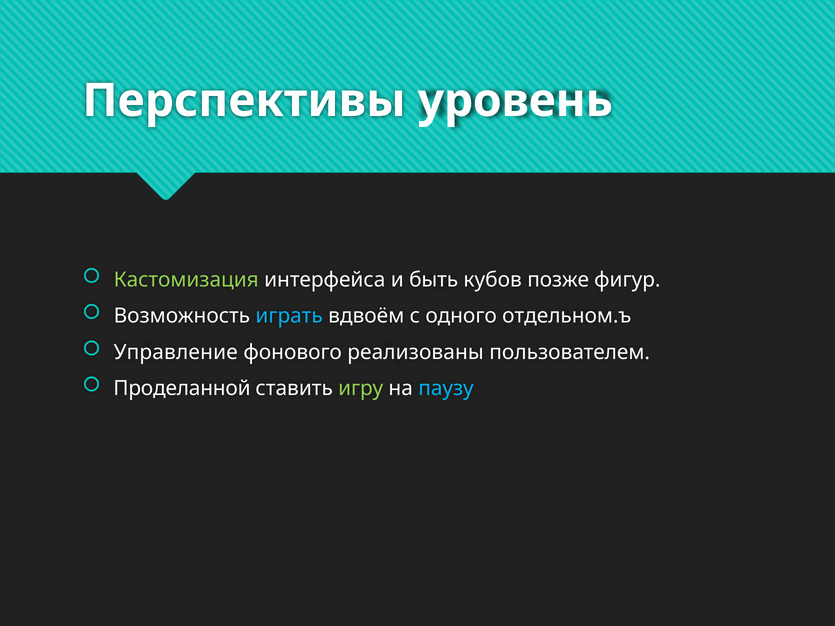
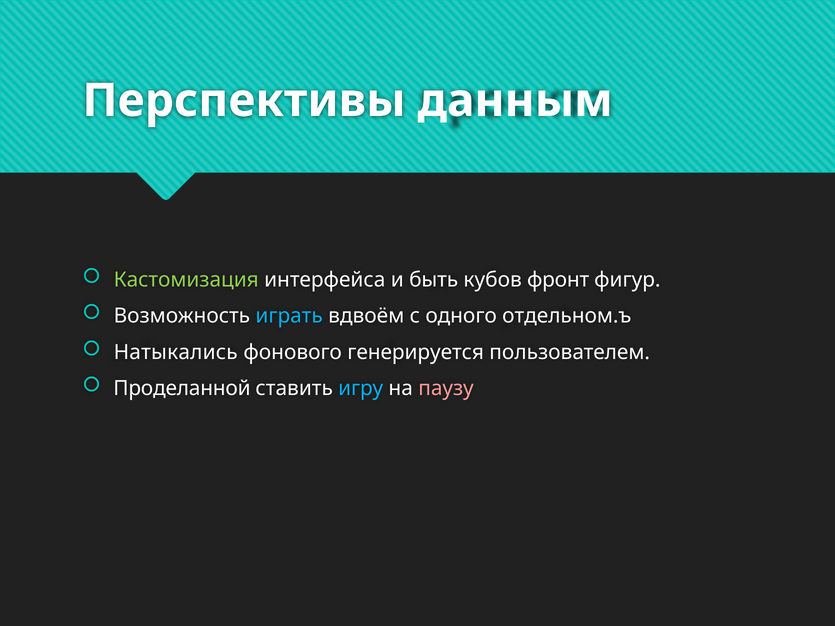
уровень: уровень -> данным (515, 101)
позже: позже -> фронт (558, 280)
Управление: Управление -> Натыкались (176, 352)
реализованы: реализованы -> генерируется (416, 352)
игру colour: light green -> light blue (361, 388)
паузу colour: light blue -> pink (446, 388)
